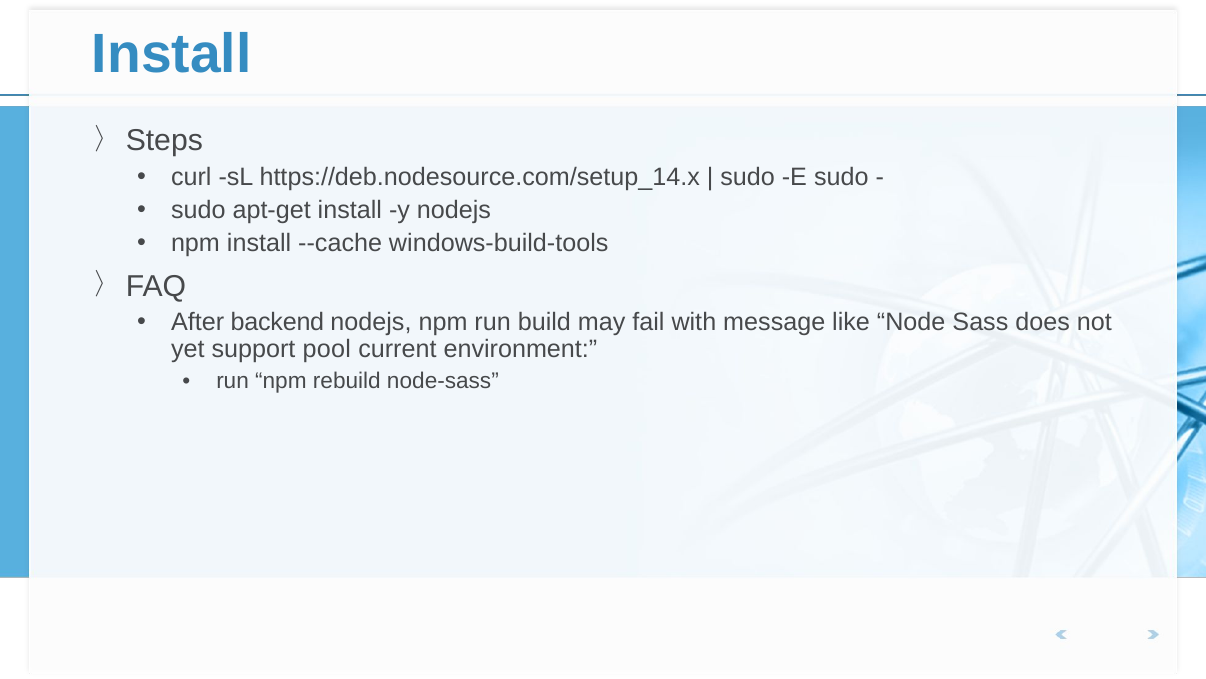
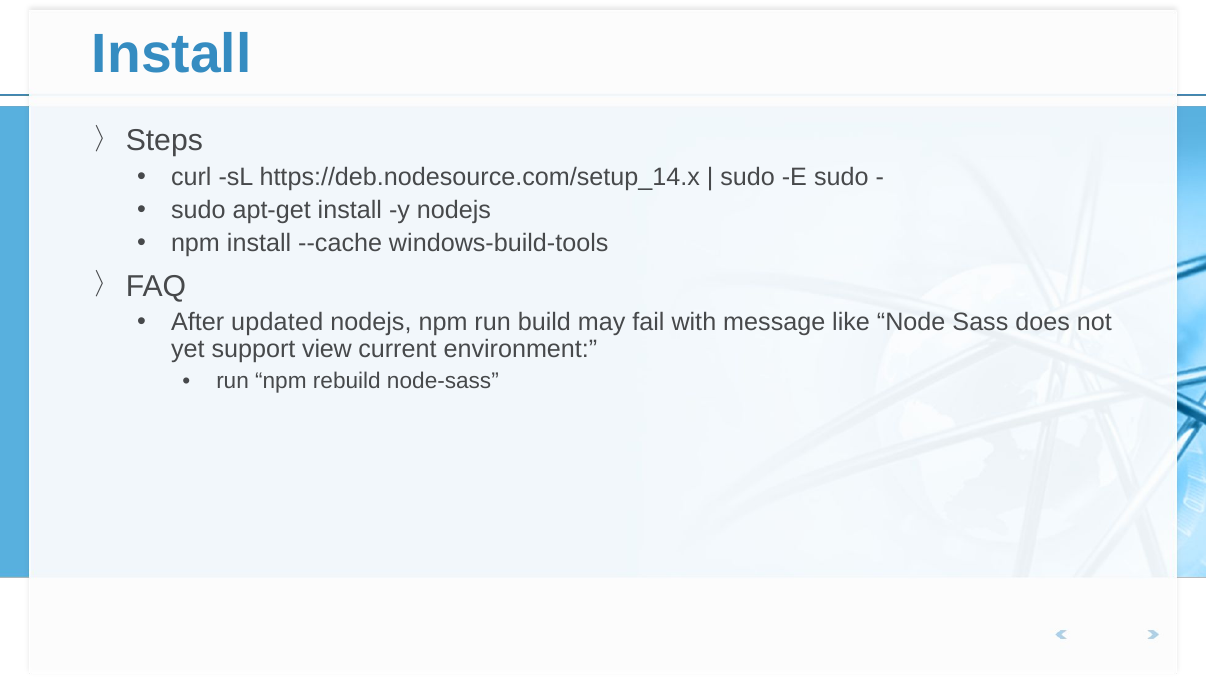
backend: backend -> updated (277, 322)
pool: pool -> view (327, 349)
